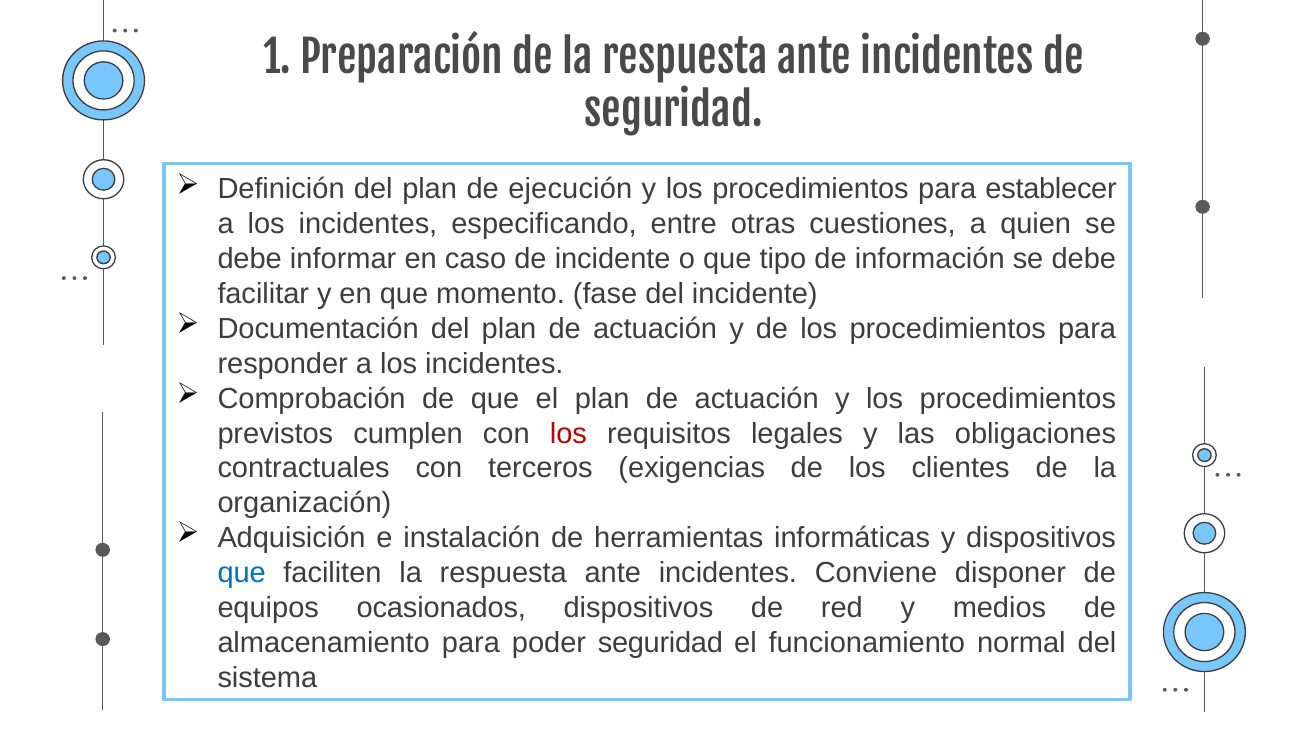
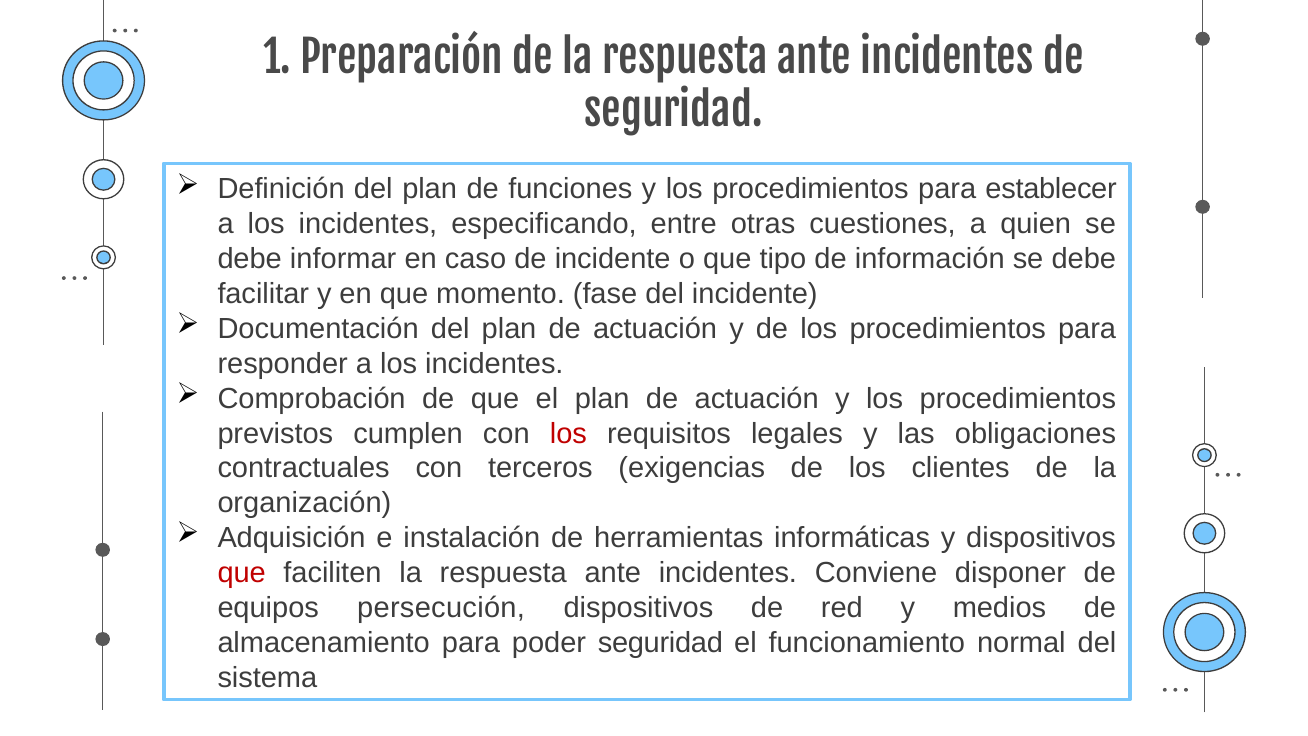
ejecución: ejecución -> funciones (570, 189)
que colour: blue -> red (242, 573)
ocasionados: ocasionados -> persecución (441, 608)
